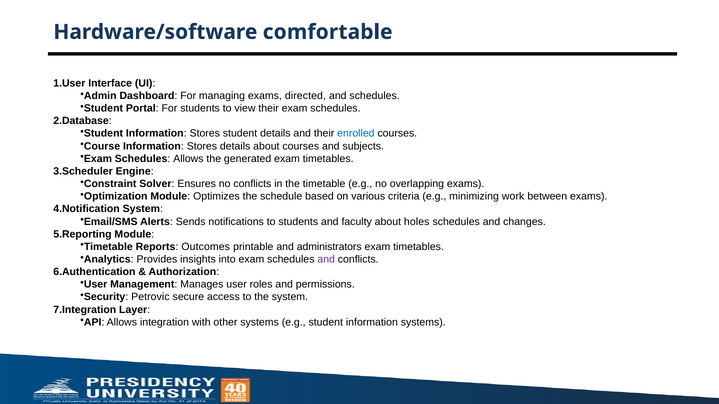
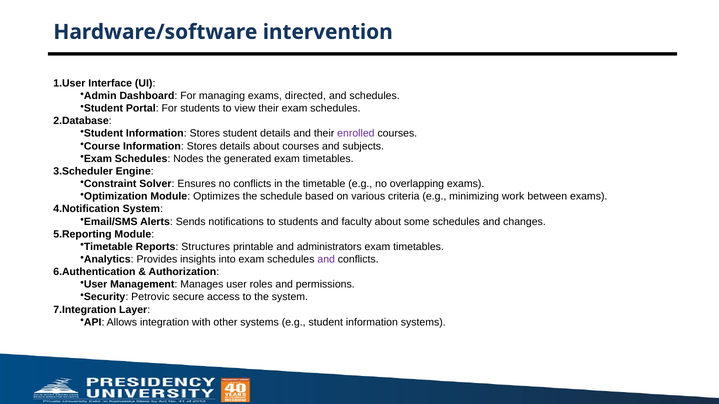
comfortable: comfortable -> intervention (328, 32)
enrolled colour: blue -> purple (356, 134)
Schedules Allows: Allows -> Nodes (188, 159)
holes: holes -> some (417, 222)
Outcomes: Outcomes -> Structures (206, 247)
